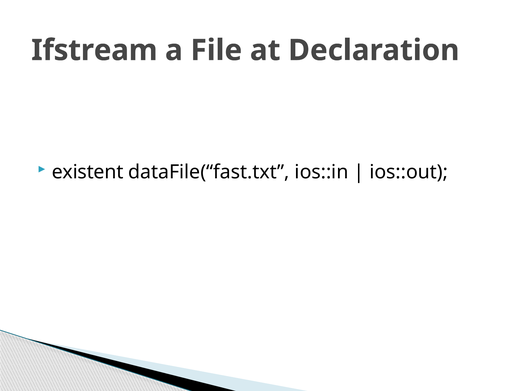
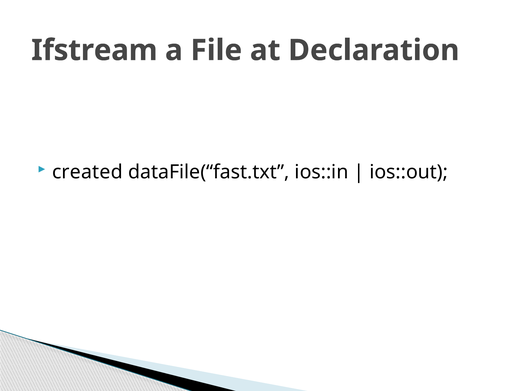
existent: existent -> created (87, 172)
